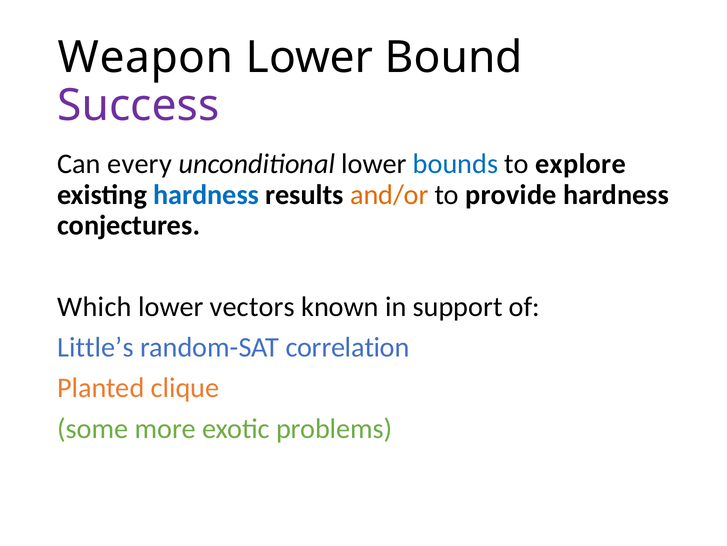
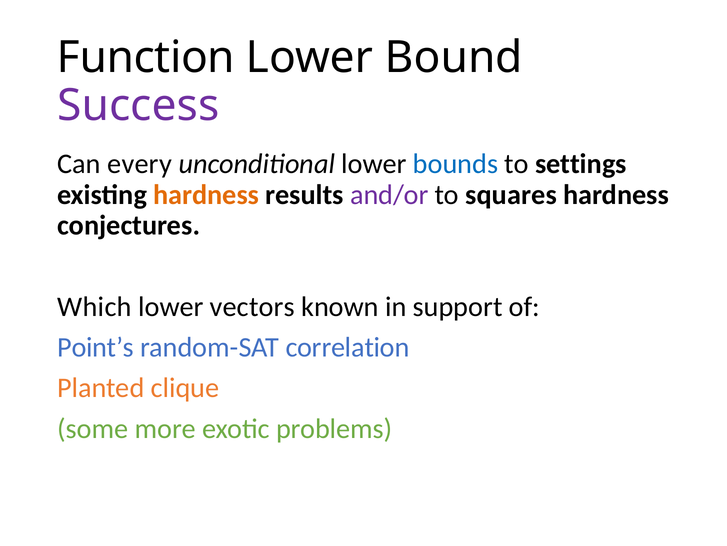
Weapon: Weapon -> Function (146, 57)
explore: explore -> settings (581, 164)
hardness colour: blue -> orange (206, 194)
and/or colour: orange -> purple (389, 194)
provide: provide -> squares (511, 194)
Little’s: Little’s -> Point’s (96, 347)
